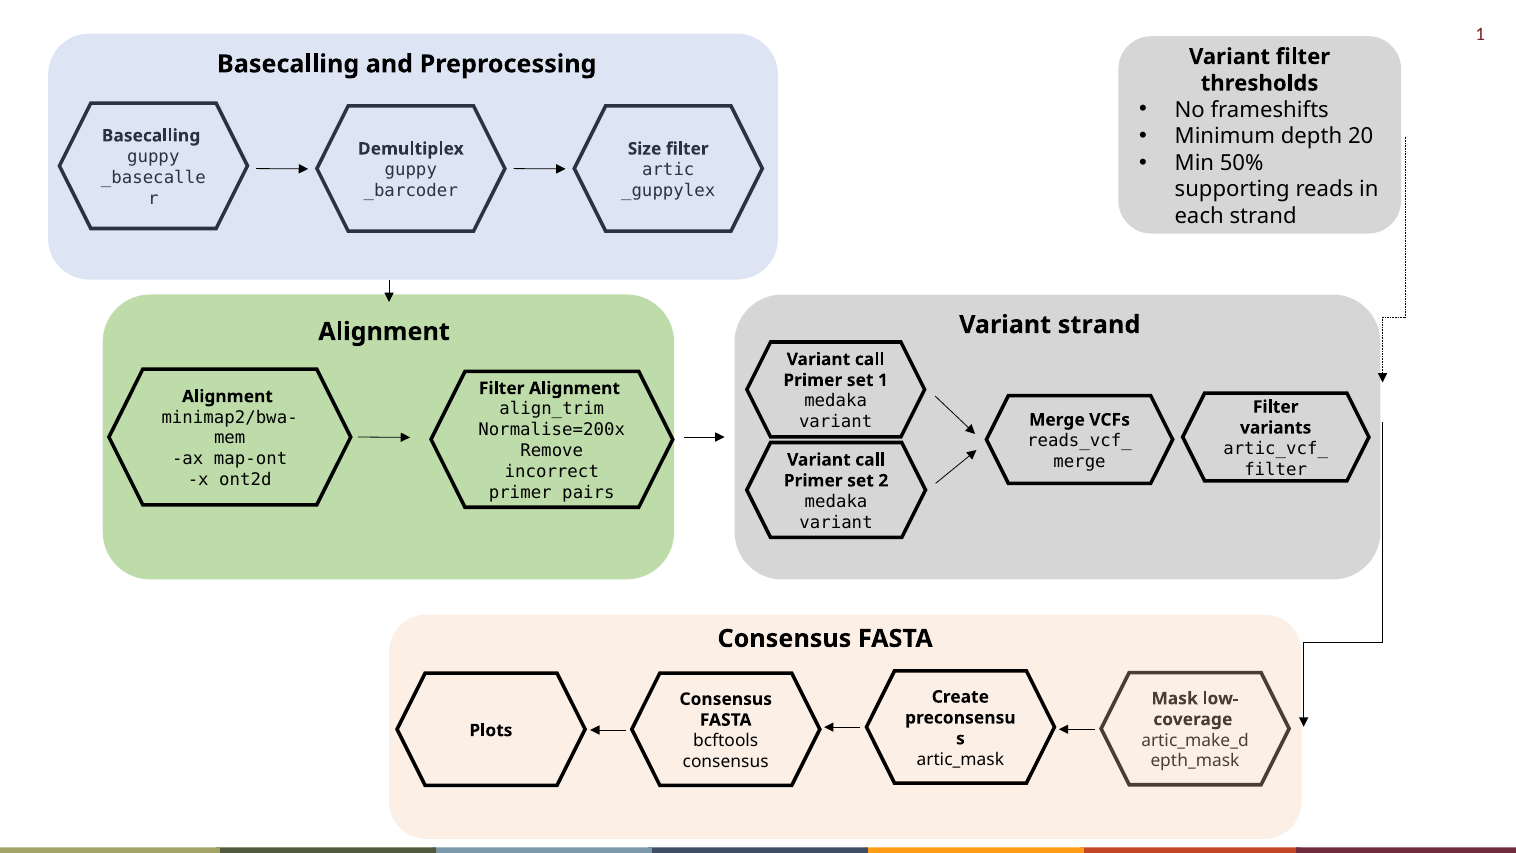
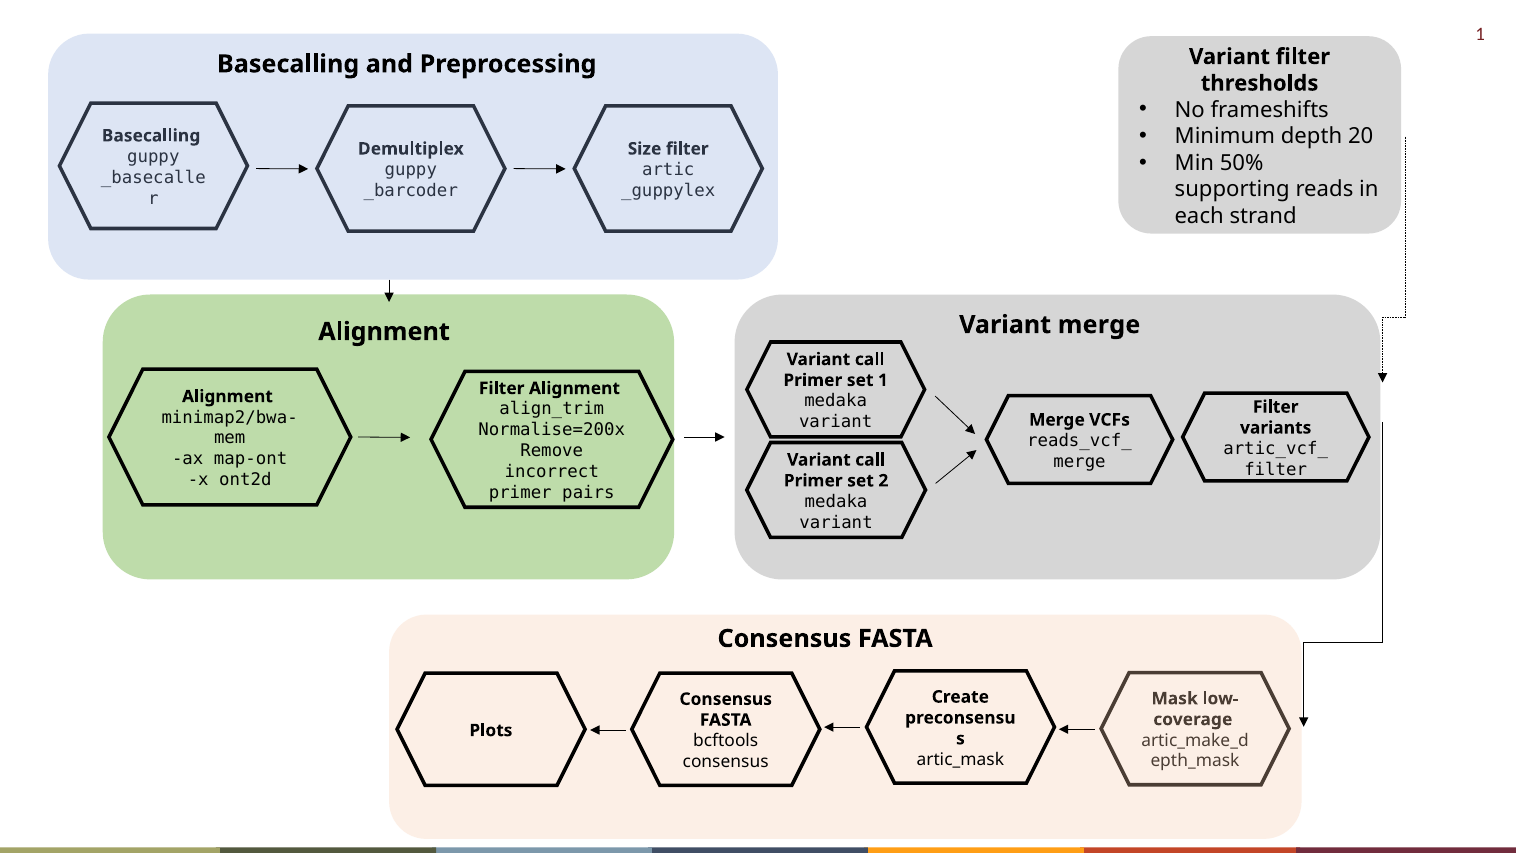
strand: strand -> merge (1099, 325)
